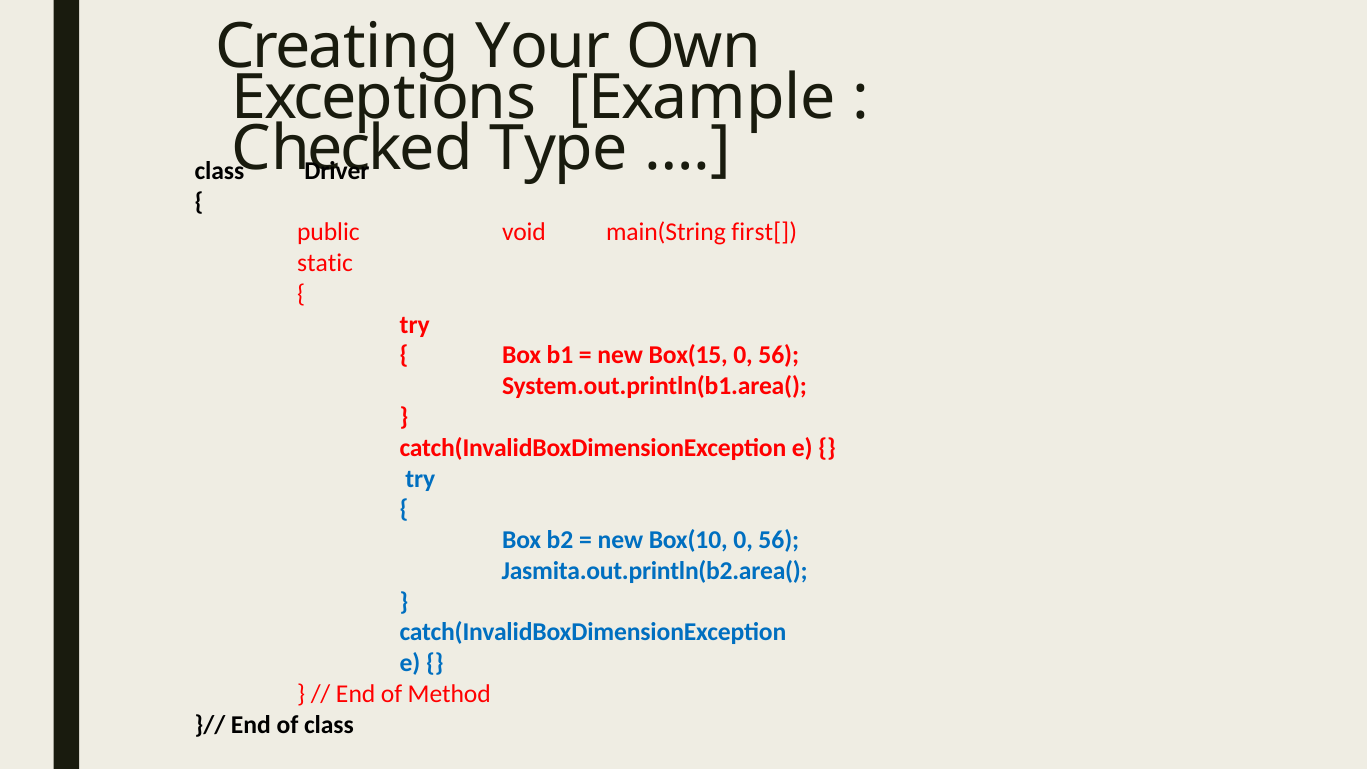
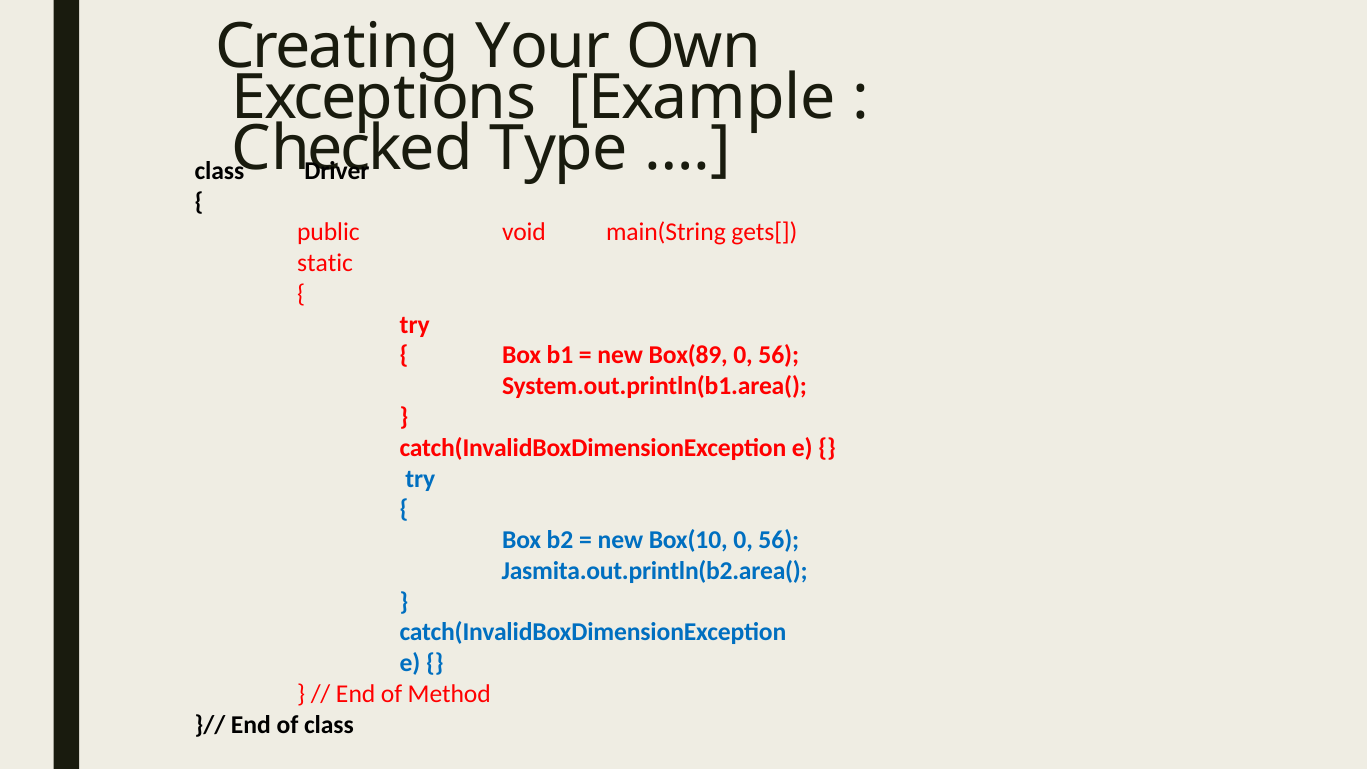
first[: first[ -> gets[ (764, 232)
Box(15: Box(15 -> Box(89 (688, 356)
